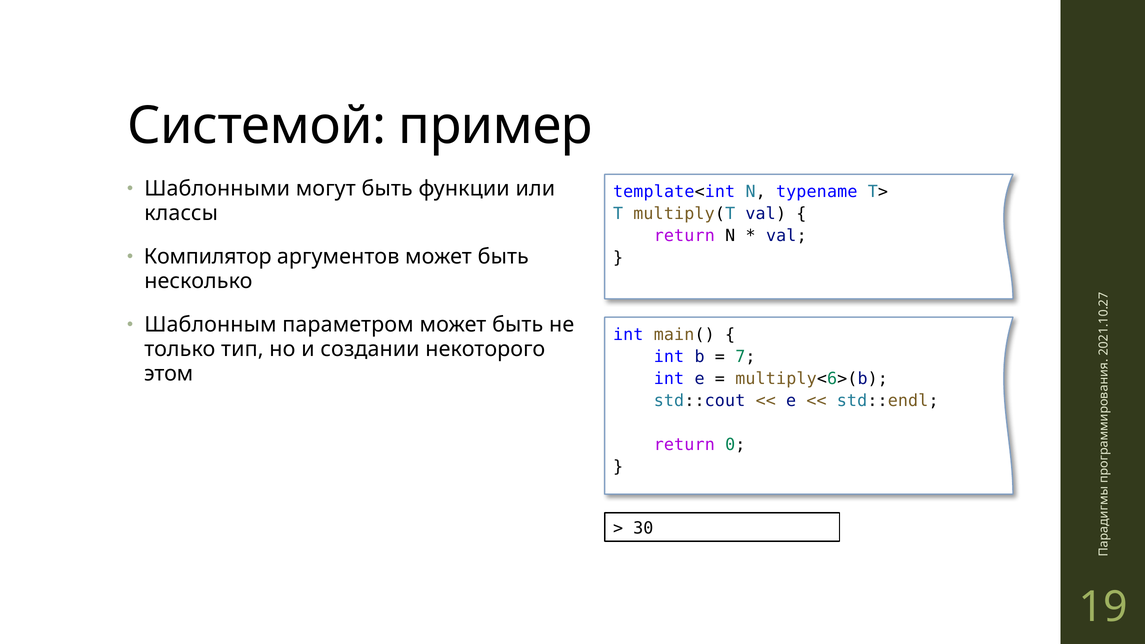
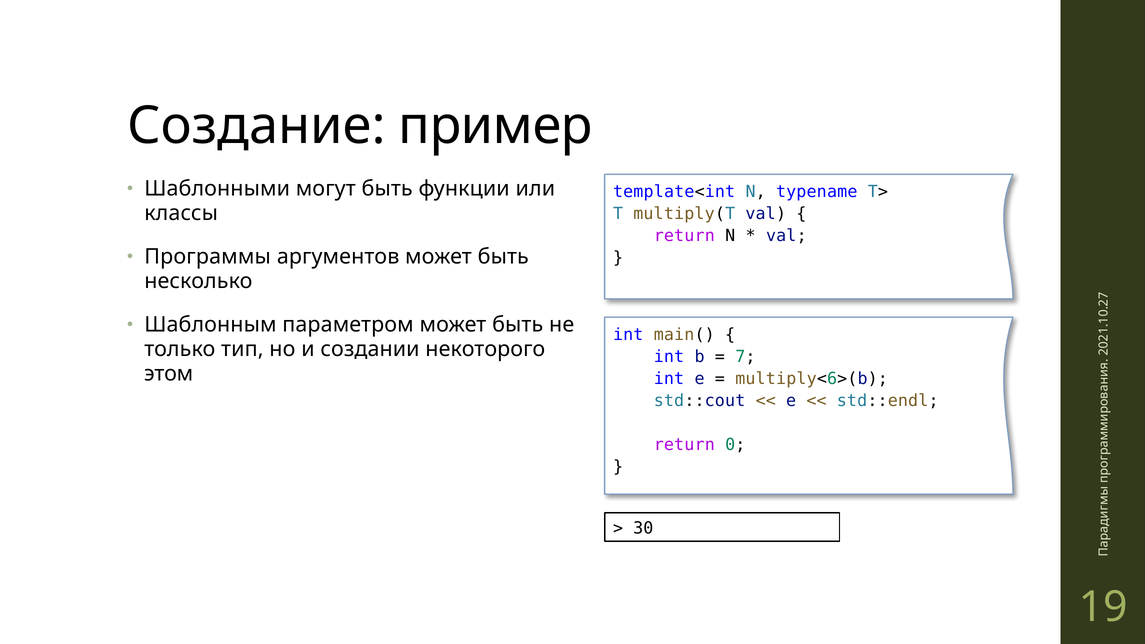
Системой: Системой -> Создание (257, 126)
Компилятор: Компилятор -> Программы (208, 257)
